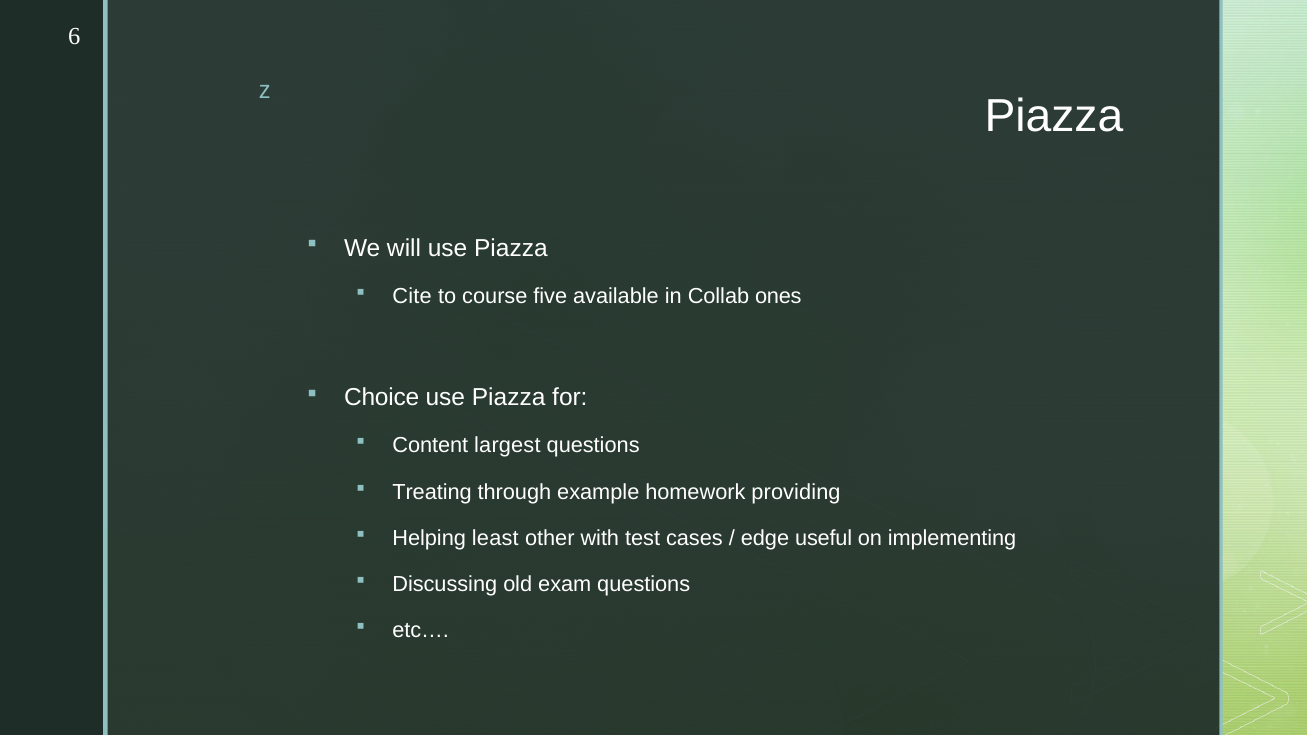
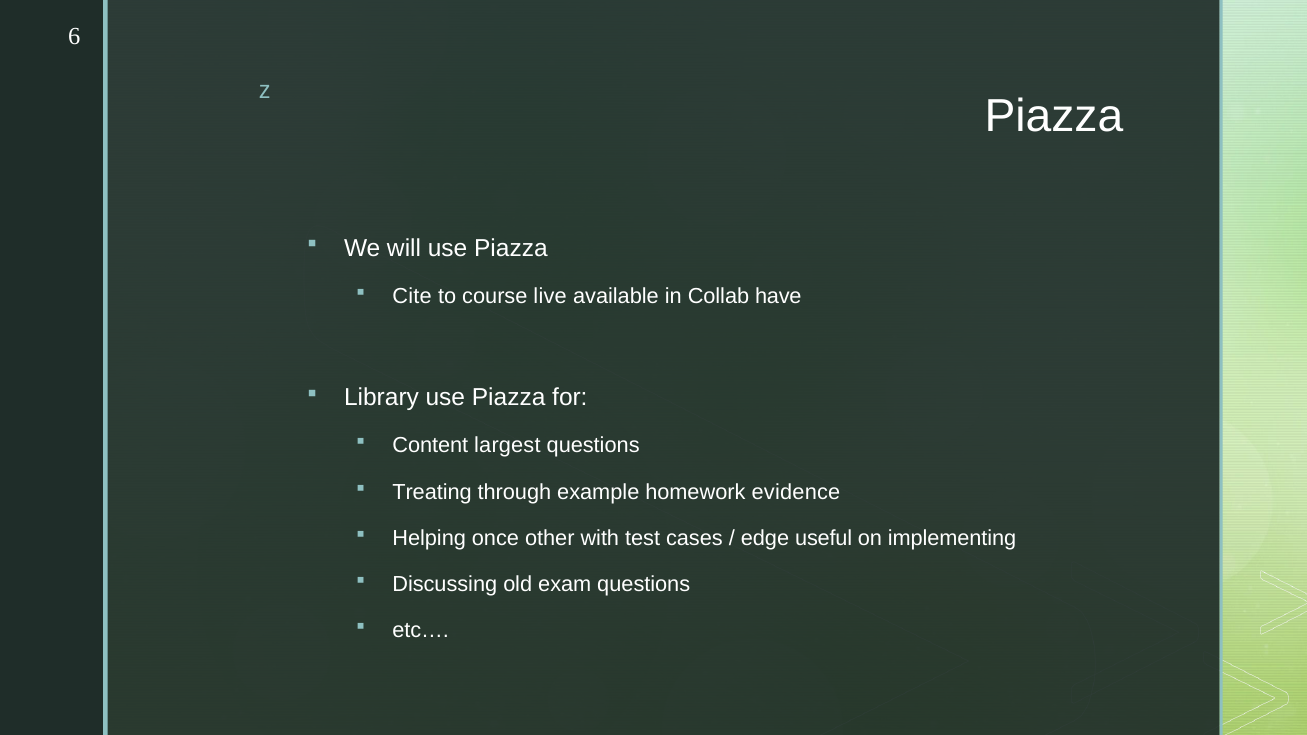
five: five -> live (550, 296)
ones: ones -> have (778, 296)
Choice: Choice -> Library (381, 398)
providing: providing -> evidence (796, 492)
least: least -> once (495, 538)
